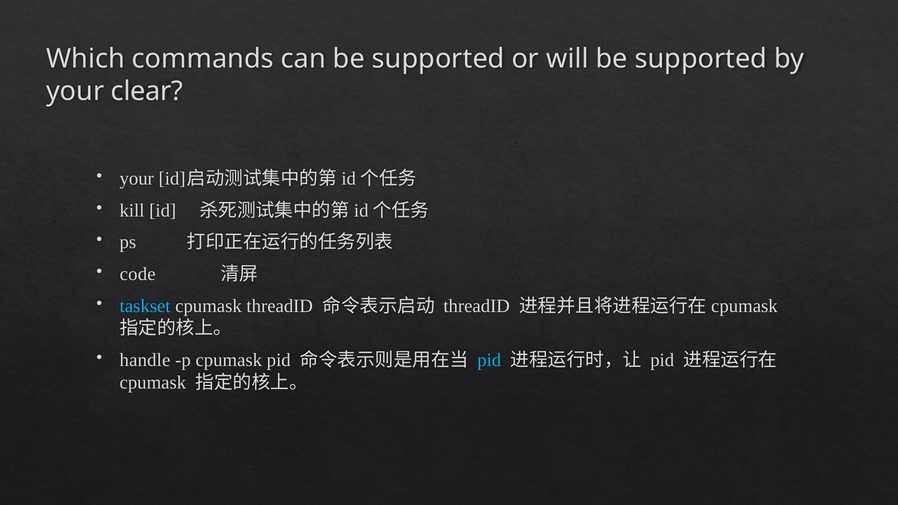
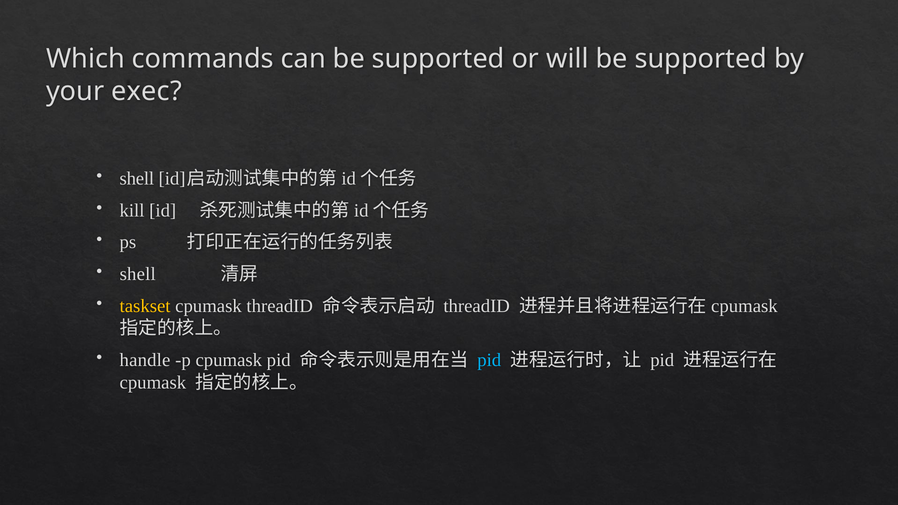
clear: clear -> exec (147, 91)
your: your -> shell (137, 179)
code: code -> shell (138, 274)
taskset colour: light blue -> yellow (145, 306)
